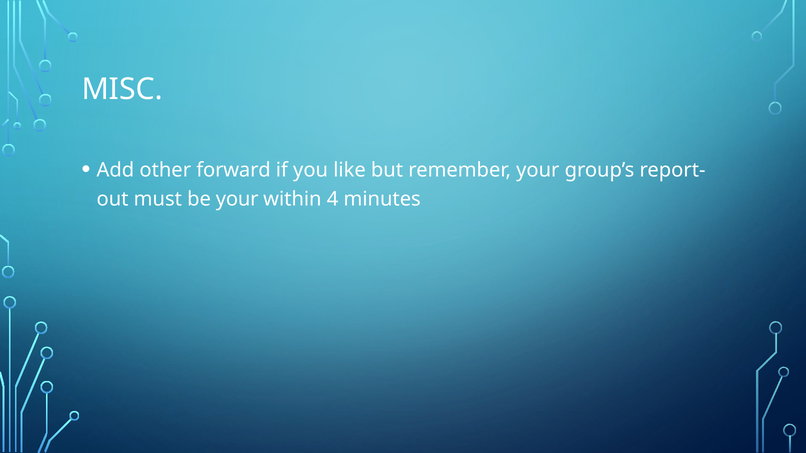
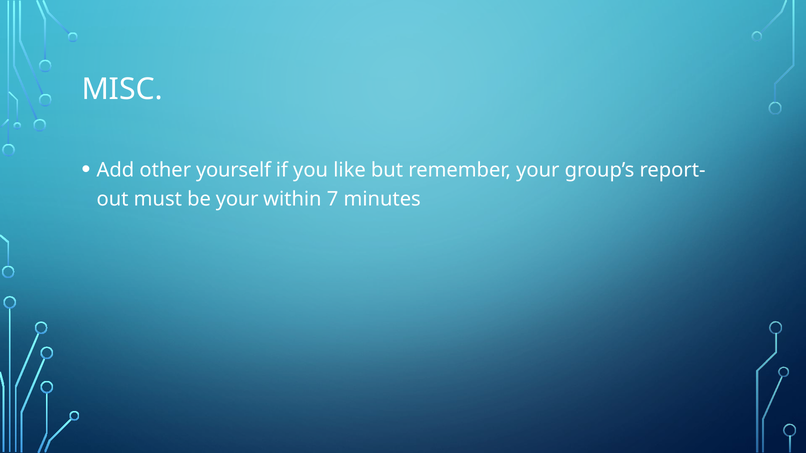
forward: forward -> yourself (234, 170)
4: 4 -> 7 (333, 199)
